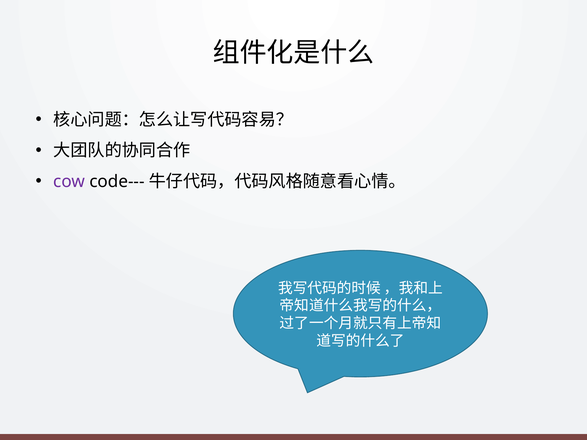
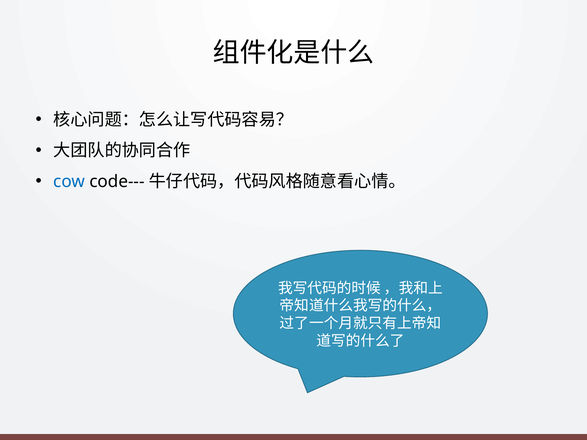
cow colour: purple -> blue (69, 182)
